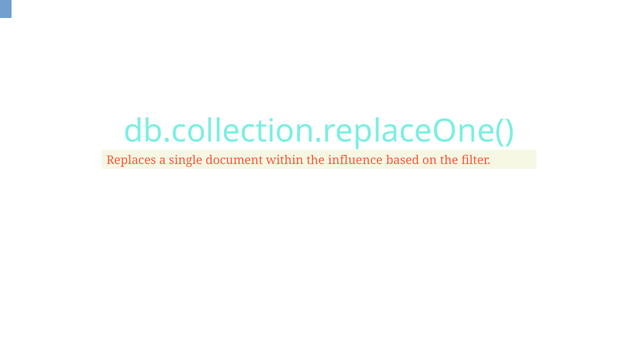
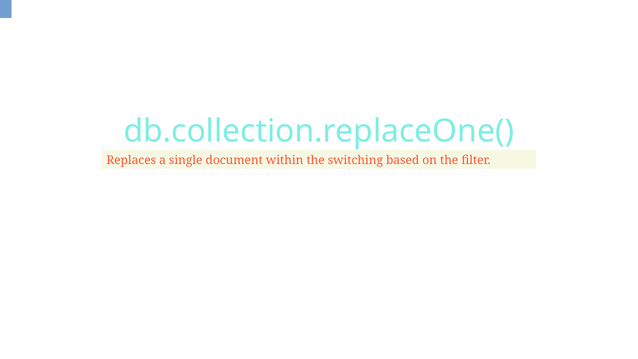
influence: influence -> switching (355, 160)
